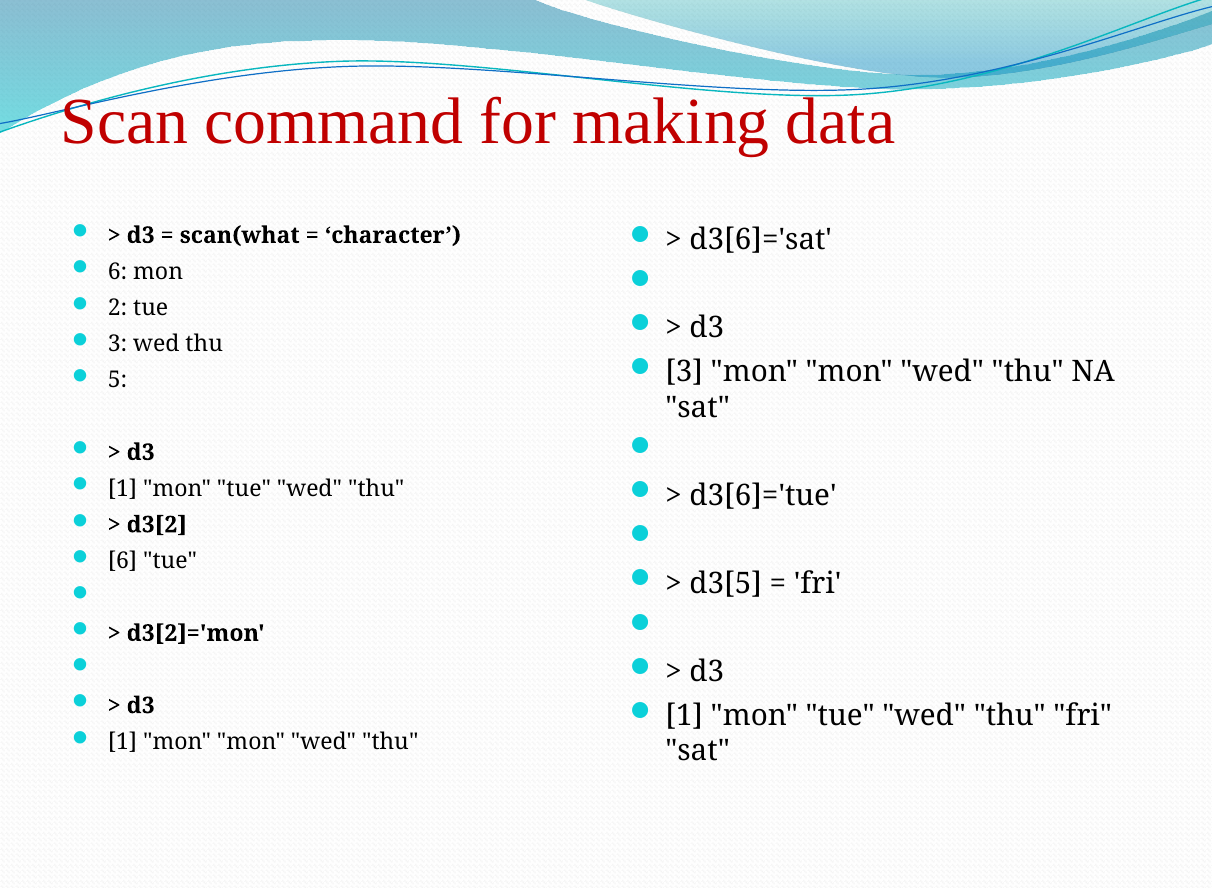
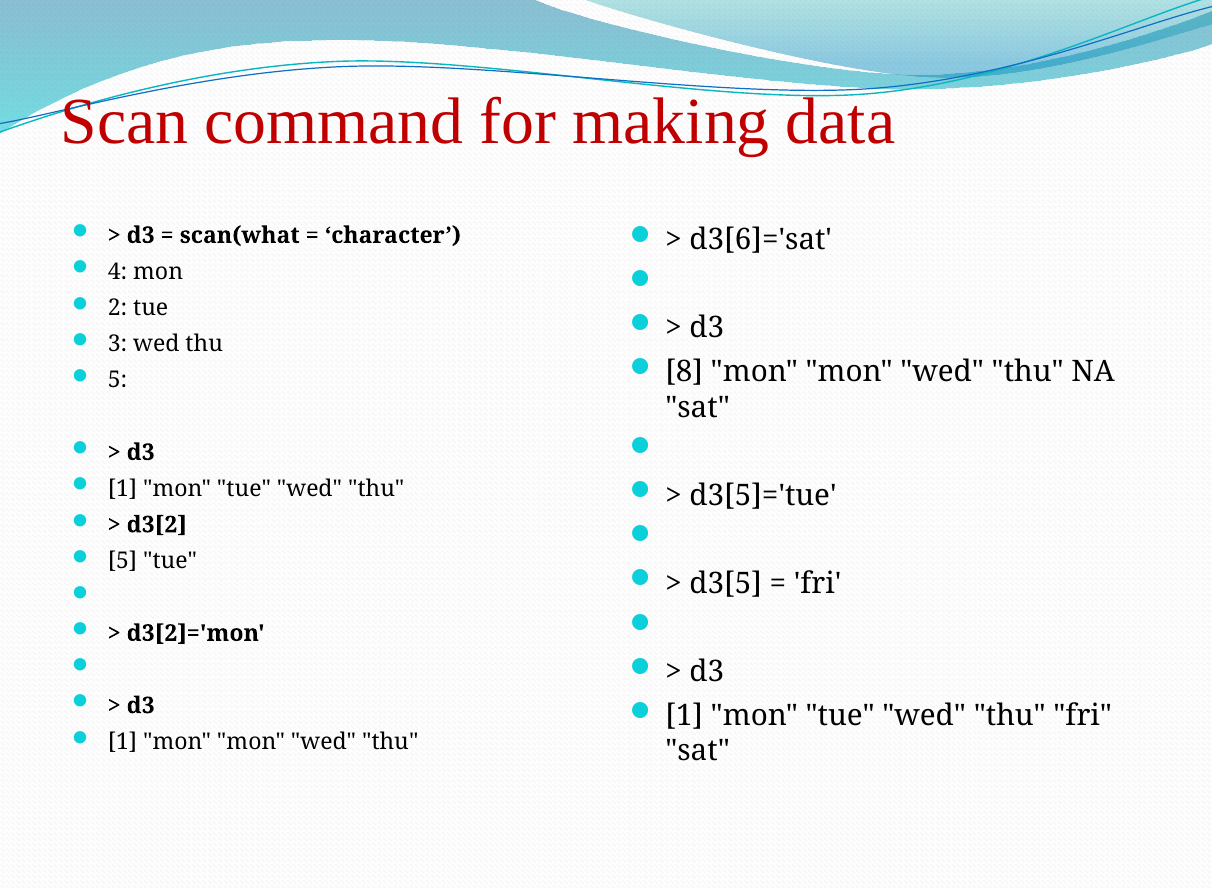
6: 6 -> 4 (117, 271)
3: 3 -> 8 (684, 372)
d3[6]='tue: d3[6]='tue -> d3[5]='tue (763, 495)
6: 6 -> 5 (122, 561)
